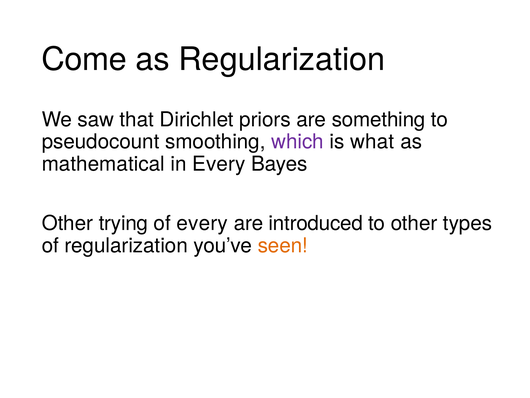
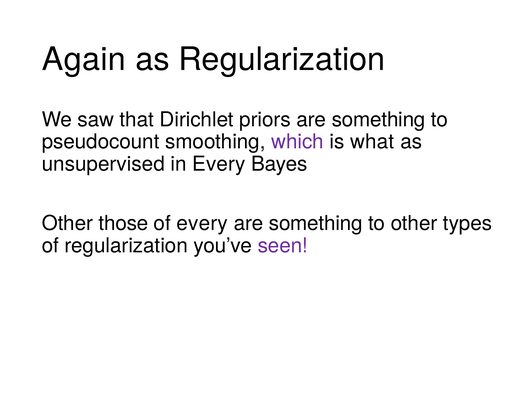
Come: Come -> Again (84, 59)
mathematical: mathematical -> unsupervised (103, 164)
trying: trying -> those (123, 223)
introduced: introduced -> something (316, 223)
seen colour: orange -> purple (283, 245)
